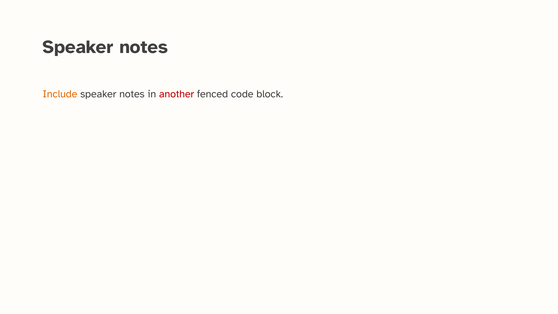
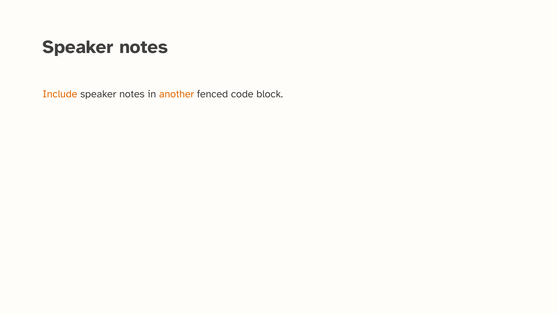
another colour: red -> orange (177, 94)
